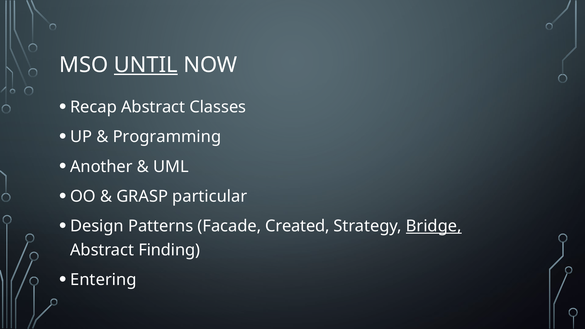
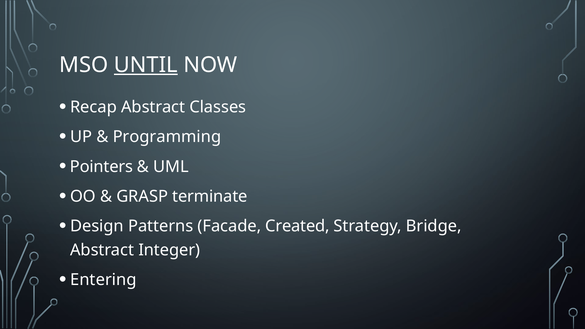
Another: Another -> Pointers (101, 167)
particular: particular -> terminate (210, 196)
Bridge underline: present -> none (434, 226)
Finding: Finding -> Integer (169, 250)
